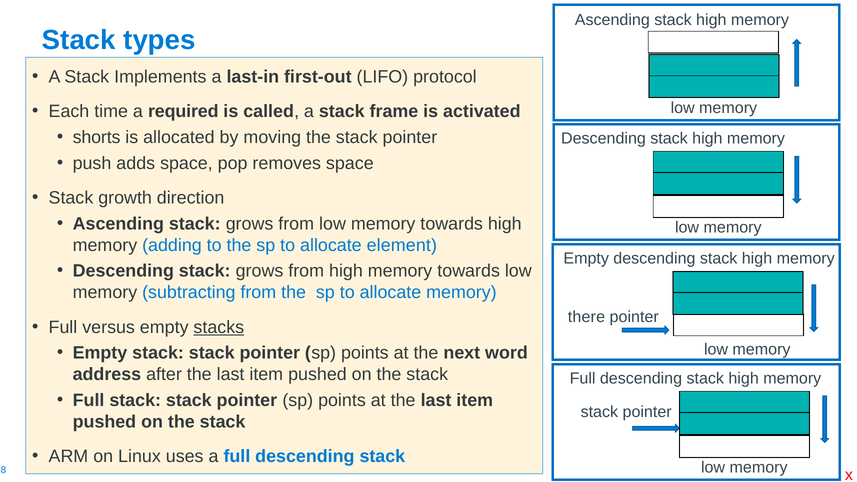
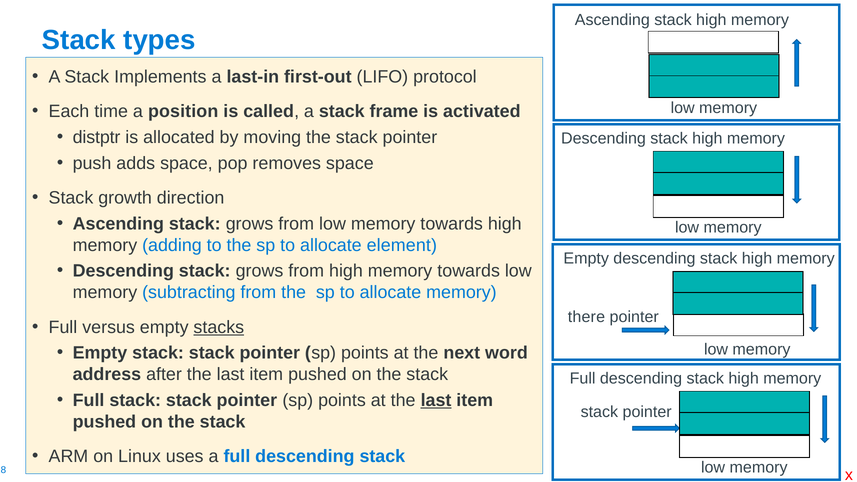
required: required -> position (183, 111)
shorts: shorts -> distptr (97, 137)
last underline: none -> present (436, 400)
